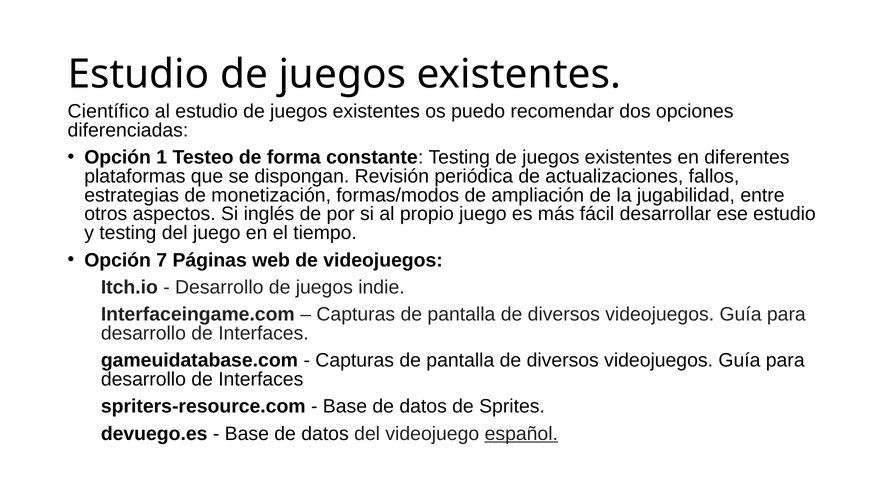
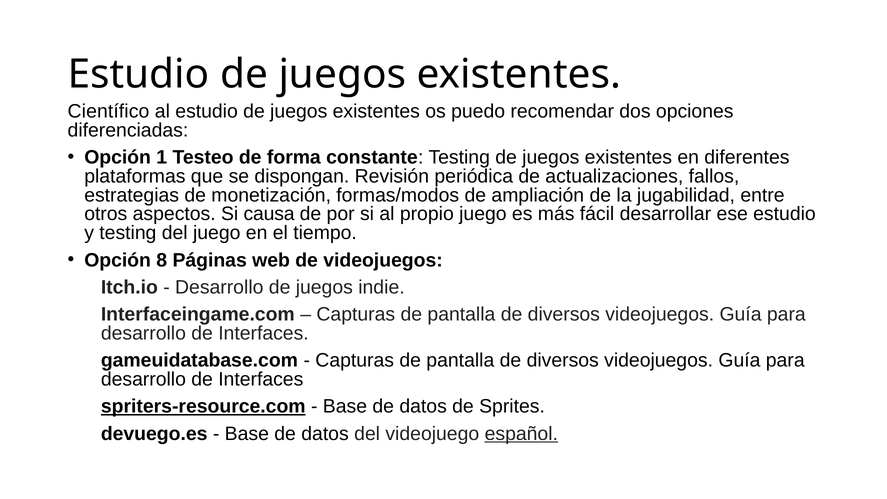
inglés: inglés -> causa (269, 214)
7: 7 -> 8 (162, 260)
spriters-resource.com underline: none -> present (203, 406)
